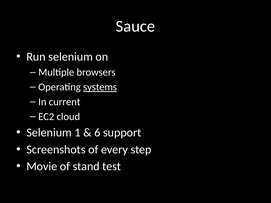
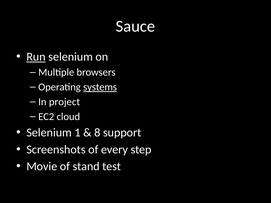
Run underline: none -> present (36, 57)
current: current -> project (65, 102)
6: 6 -> 8 (97, 133)
